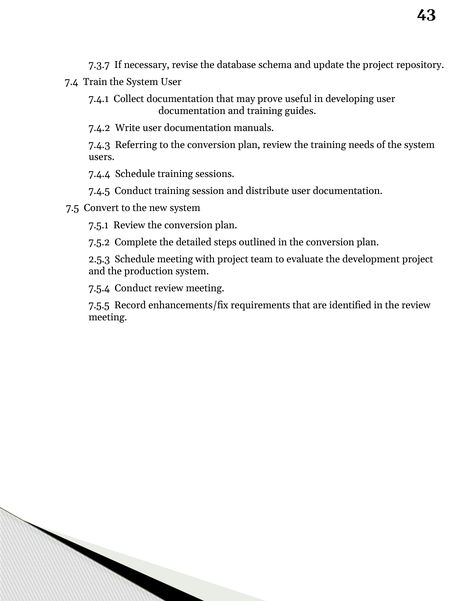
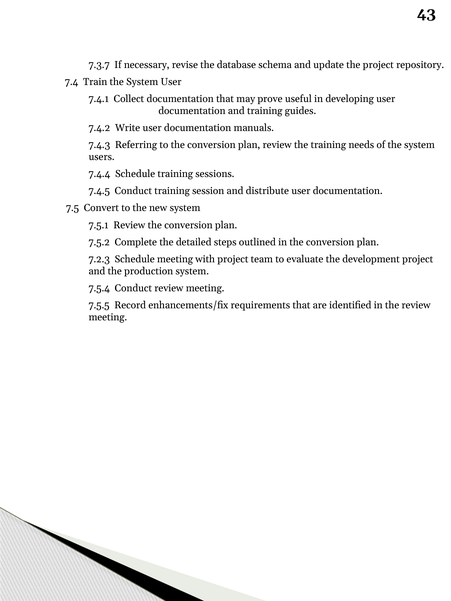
2.5.3: 2.5.3 -> 7.2.3 (99, 259)
